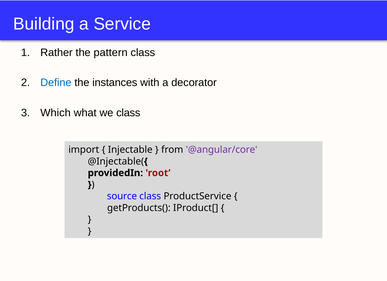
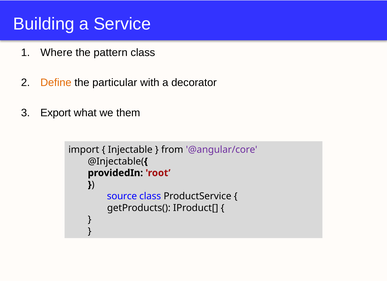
Rather: Rather -> Where (56, 52)
Define colour: blue -> orange (56, 82)
instances: instances -> particular (115, 82)
Which: Which -> Export (56, 113)
we class: class -> them (128, 113)
